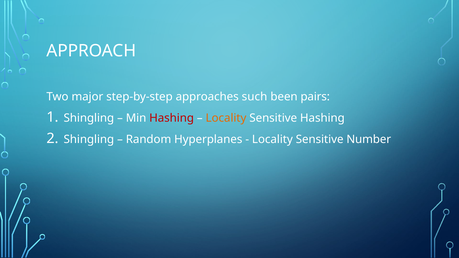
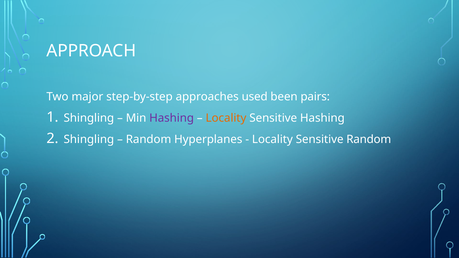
such: such -> used (255, 97)
Hashing colour: red -> purple (172, 118)
Sensitive Number: Number -> Random (369, 139)
